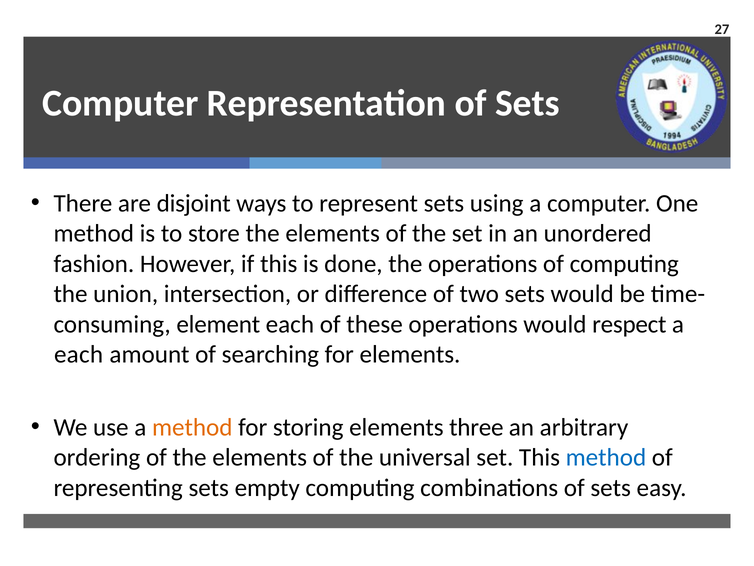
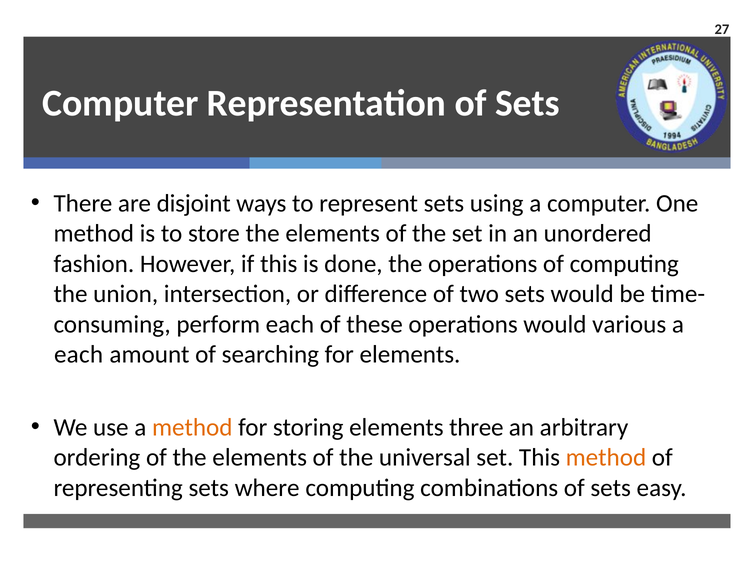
element: element -> perform (218, 324)
respect: respect -> various (629, 324)
method colour: blue -> orange (606, 457)
empty: empty -> where (267, 487)
